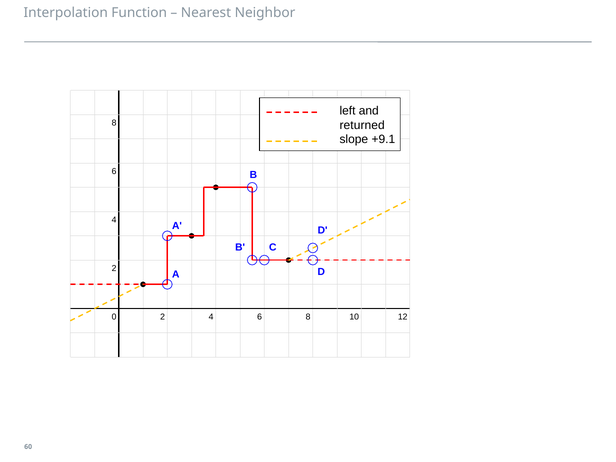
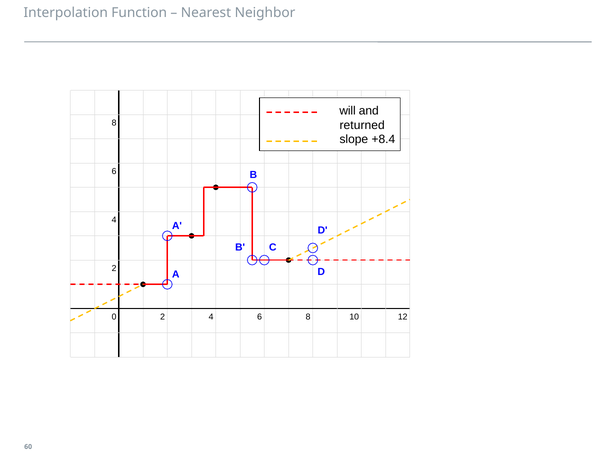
left: left -> will (348, 111)
+9.1: +9.1 -> +8.4 (383, 139)
